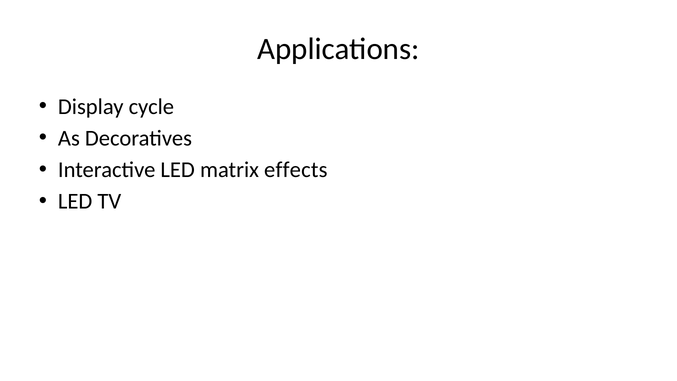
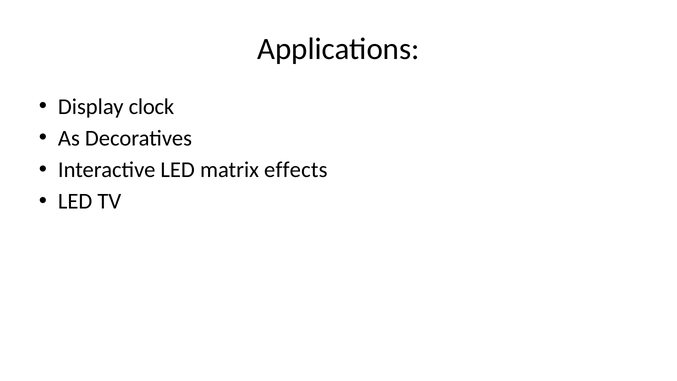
cycle: cycle -> clock (151, 107)
